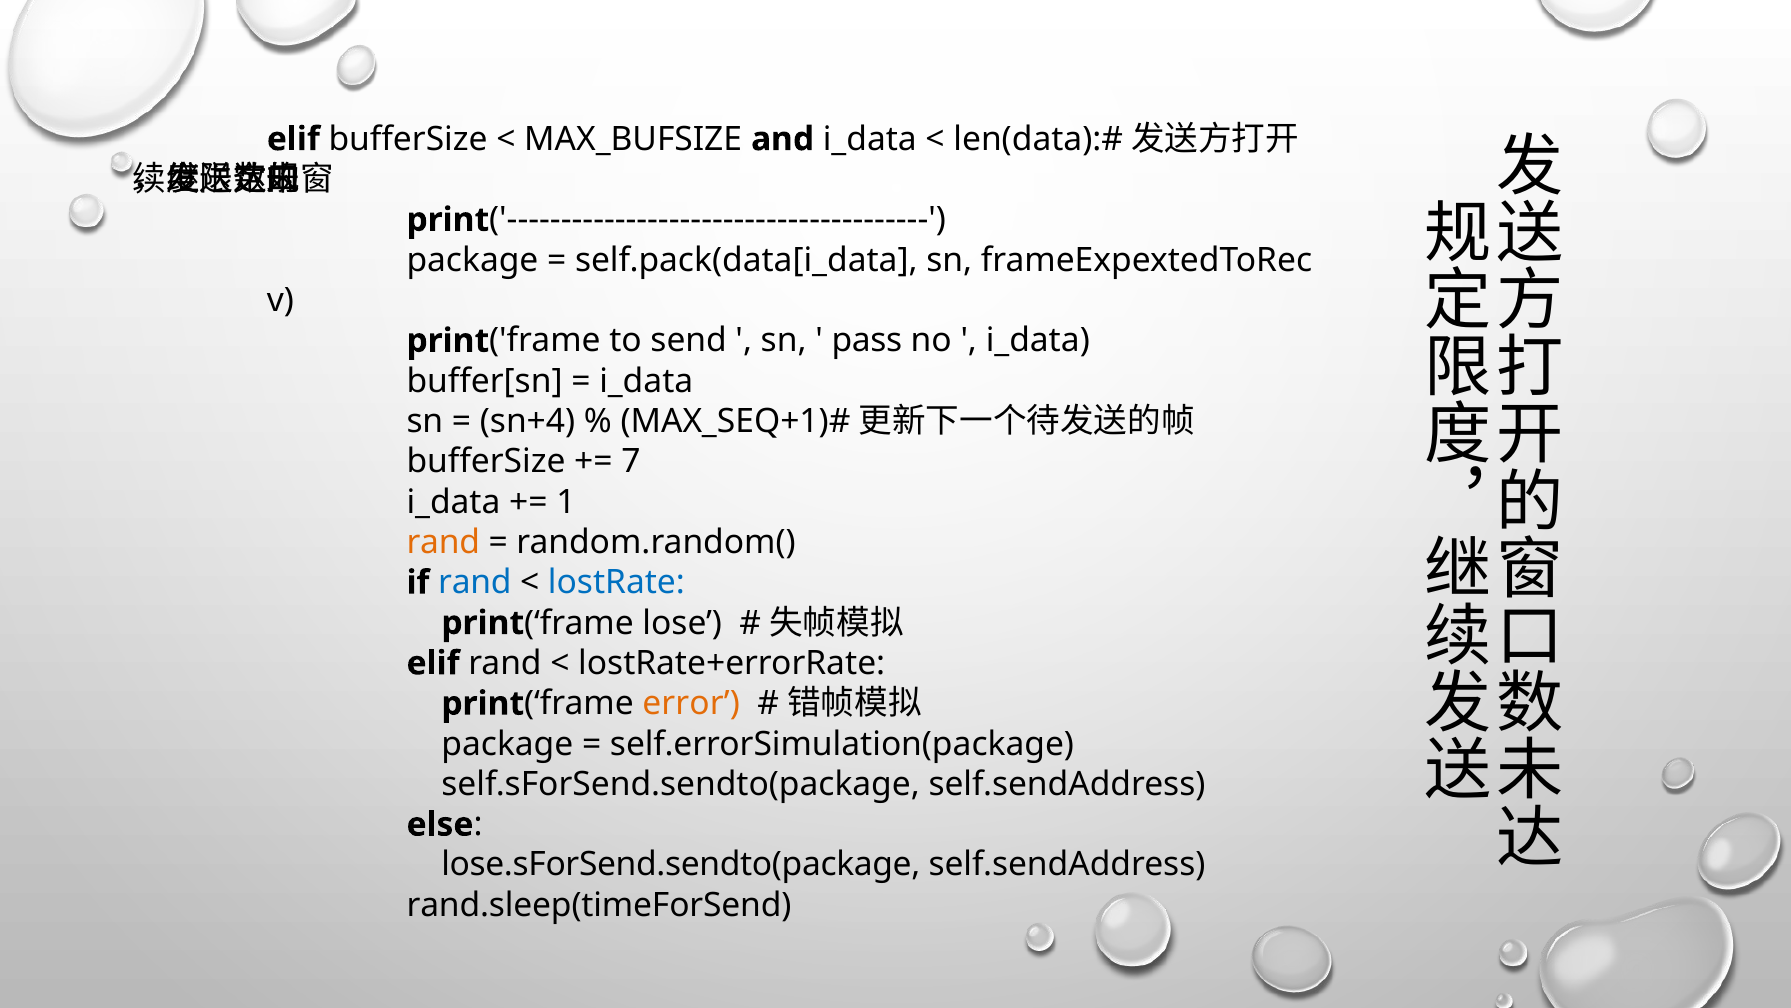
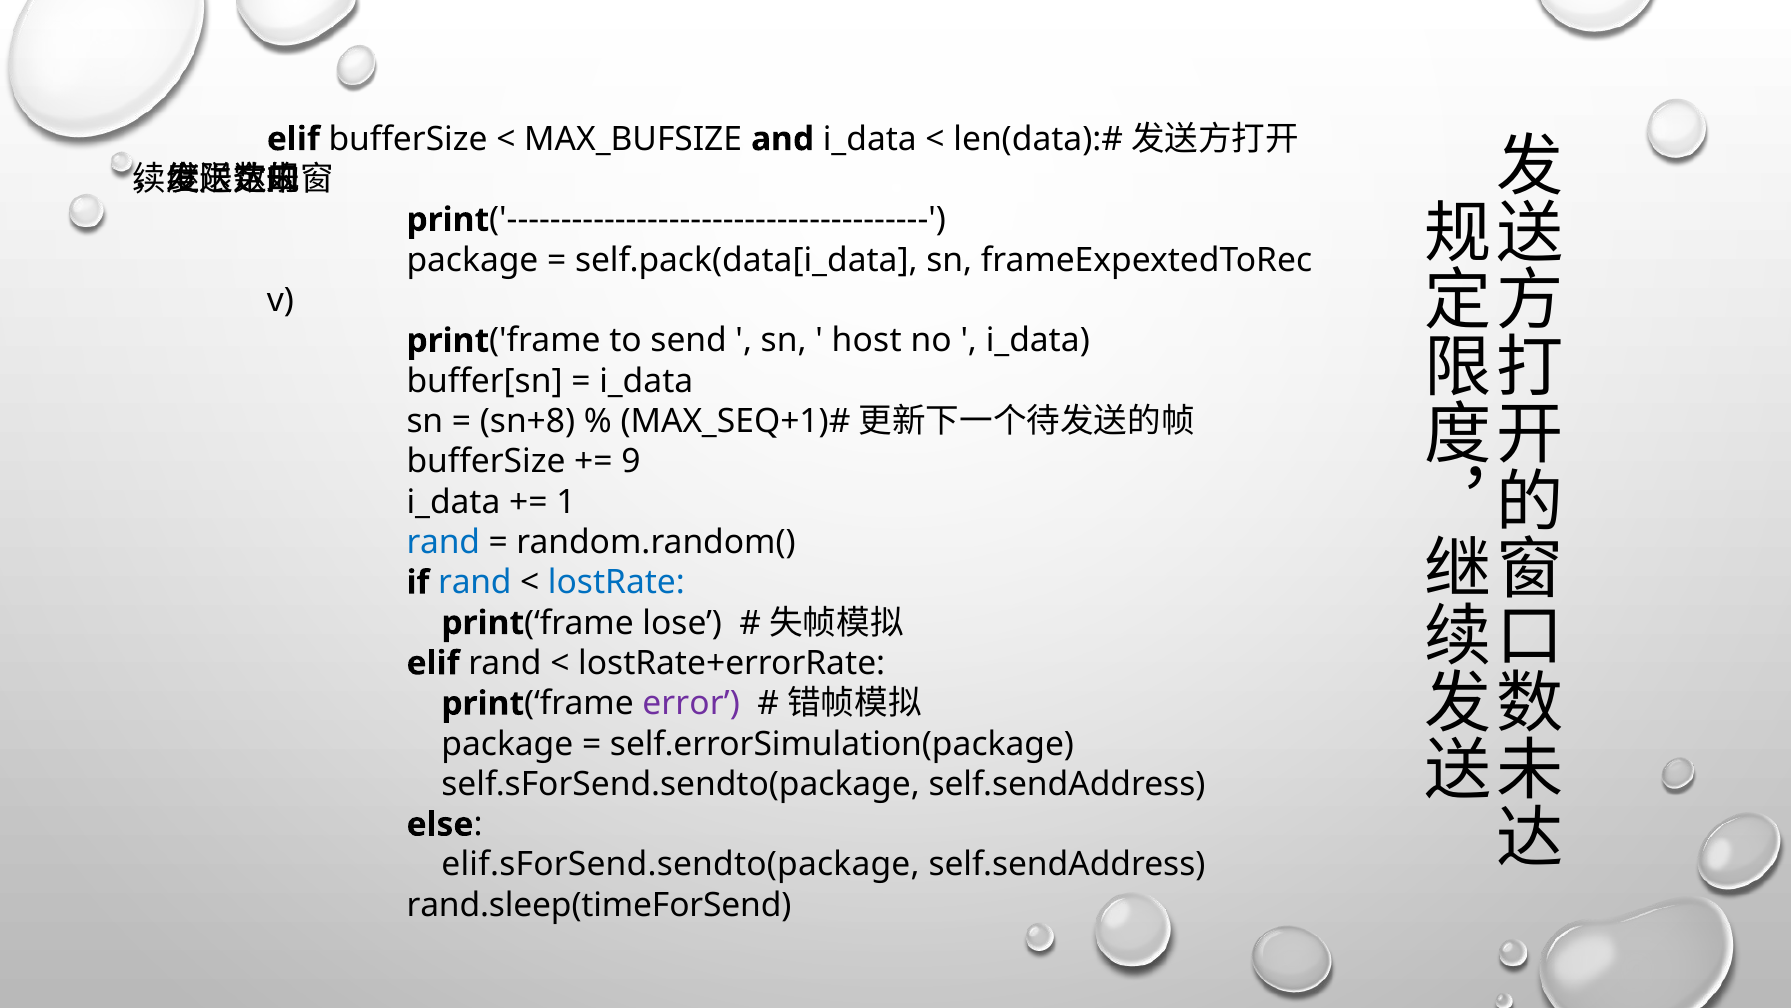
pass: pass -> host (867, 341)
sn+4: sn+4 -> sn+8 (528, 421)
7: 7 -> 9 (631, 461)
rand colour: orange -> blue (443, 542)
error colour: orange -> purple (691, 703)
lose.sForSend.sendto(package: lose.sForSend.sendto(package -> elif.sForSend.sendto(package (681, 864)
